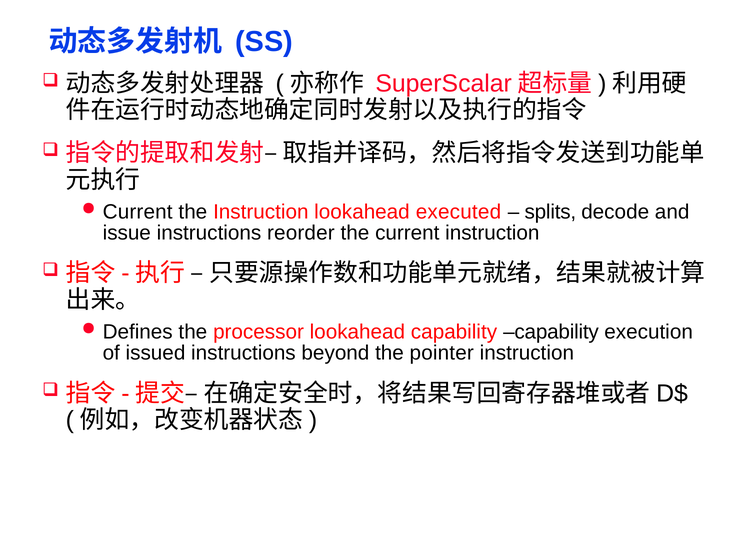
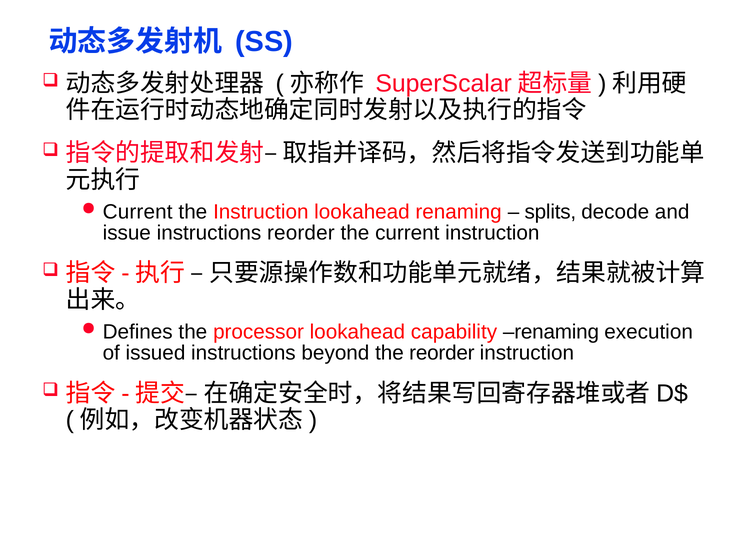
lookahead executed: executed -> renaming (459, 212)
capability capability: capability -> renaming (551, 332)
the pointer: pointer -> reorder (442, 353)
